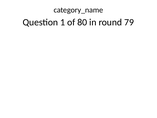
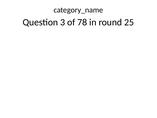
1: 1 -> 3 (63, 22)
80: 80 -> 78 (82, 22)
79: 79 -> 25 (129, 22)
